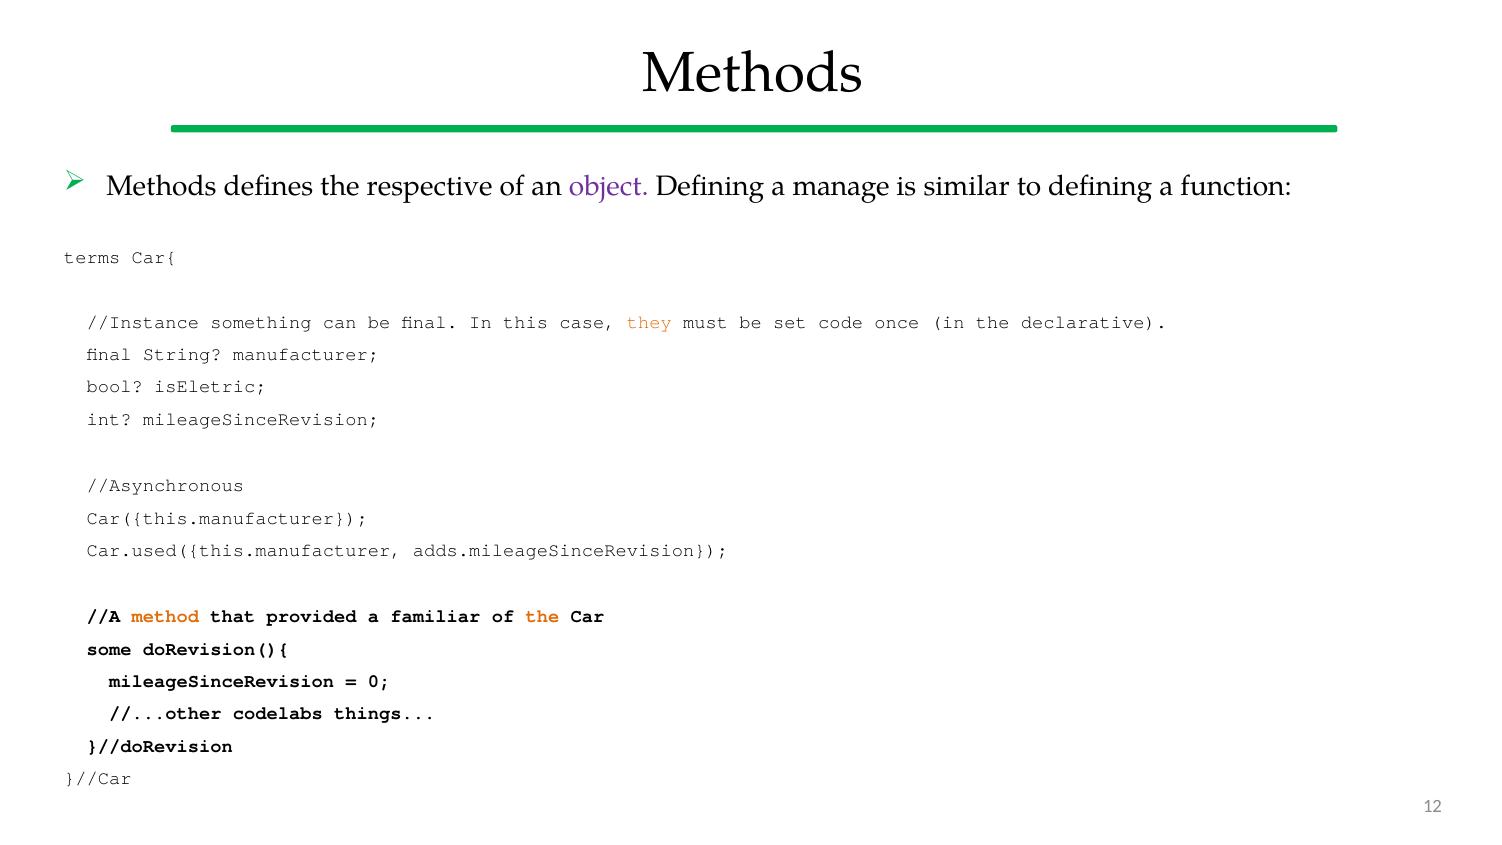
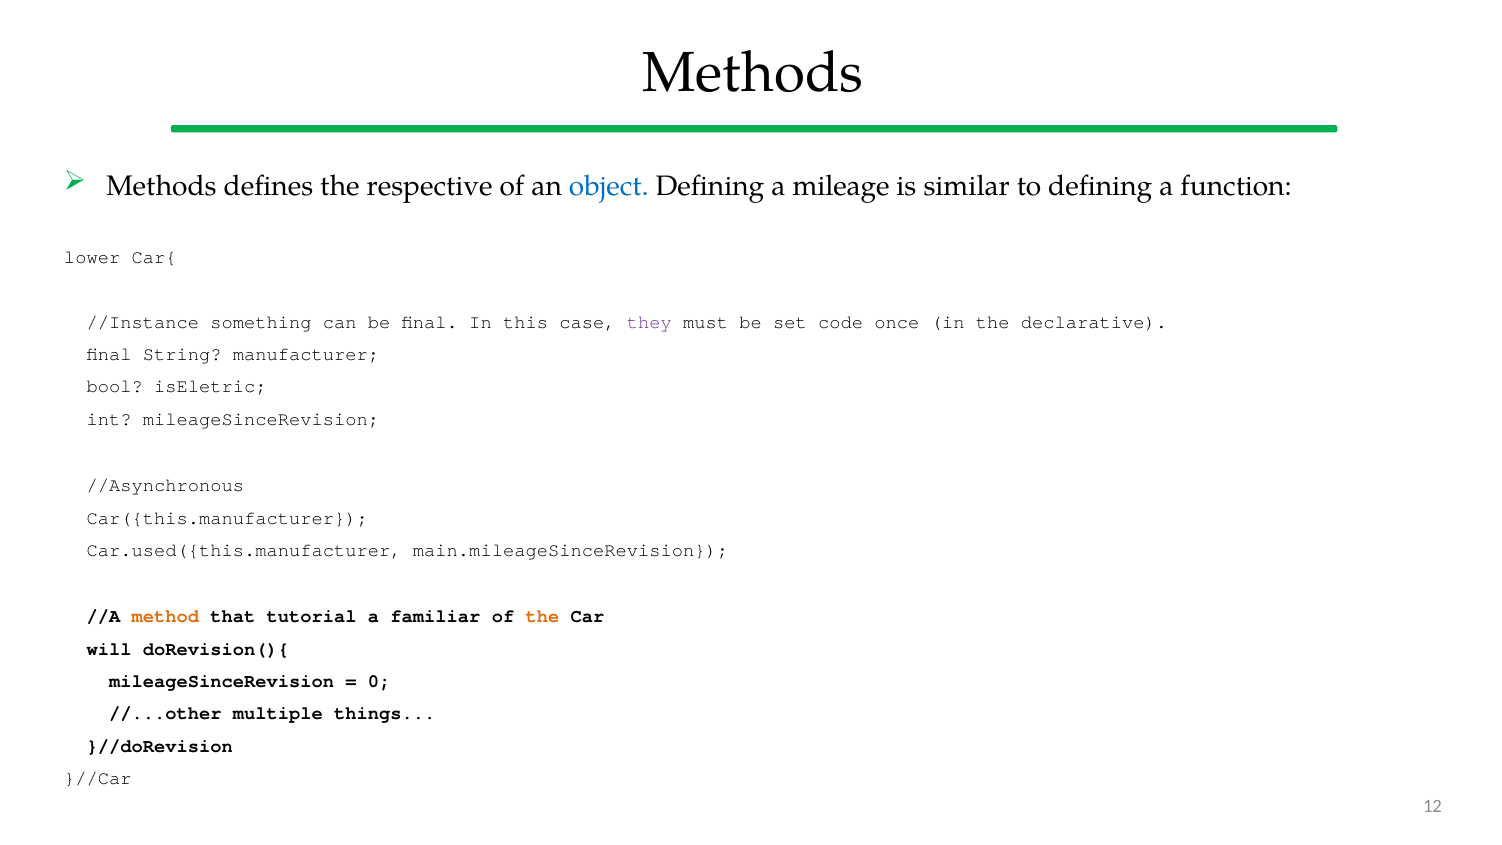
object colour: purple -> blue (609, 186)
manage: manage -> mileage (841, 186)
terms: terms -> lower (92, 257)
they colour: orange -> purple (649, 322)
adds.mileageSinceRevision: adds.mileageSinceRevision -> main.mileageSinceRevision (571, 550)
provided: provided -> tutorial (312, 617)
some: some -> will (109, 649)
codelabs: codelabs -> multiple (278, 714)
